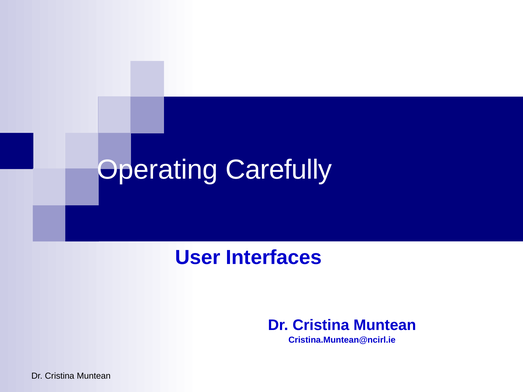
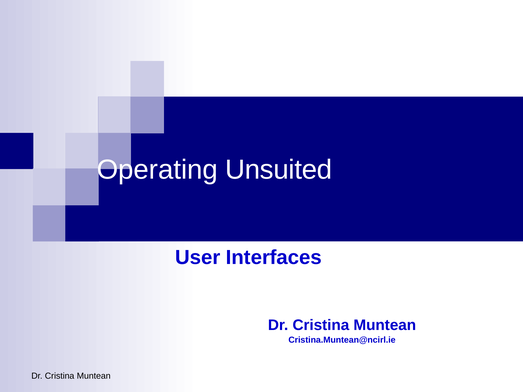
Carefully: Carefully -> Unsuited (279, 170)
